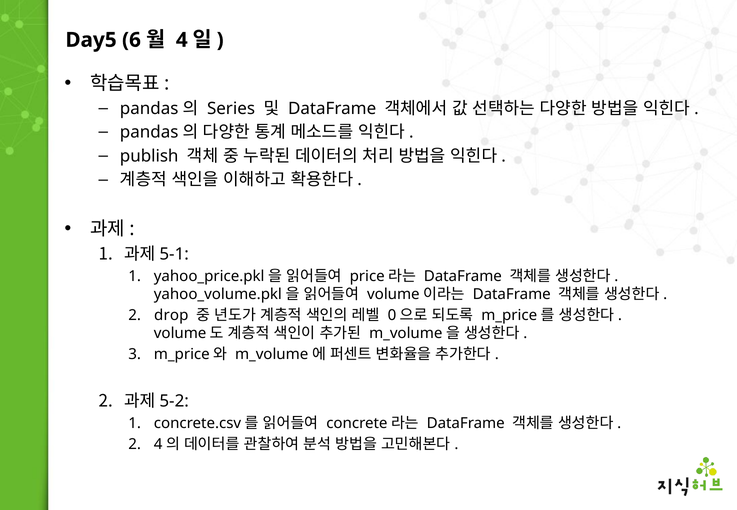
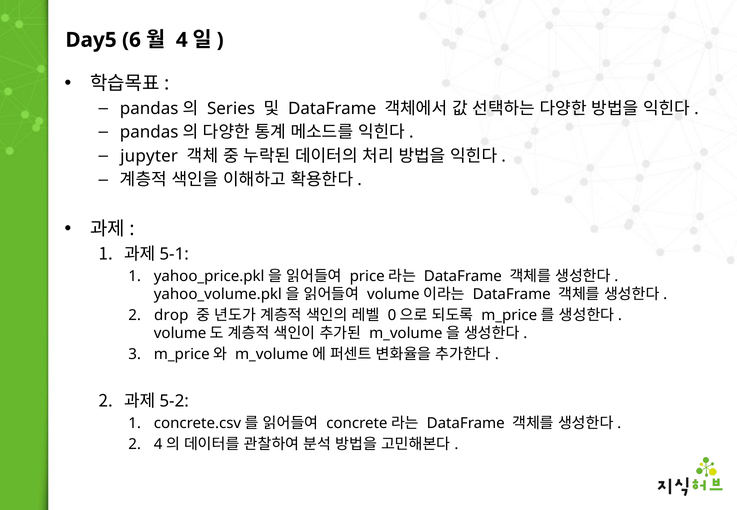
publish: publish -> jupyter (149, 156)
